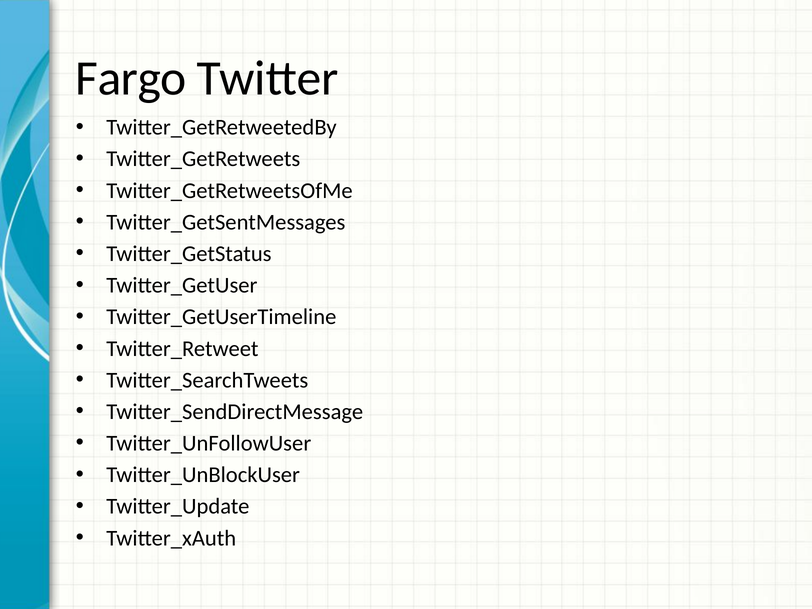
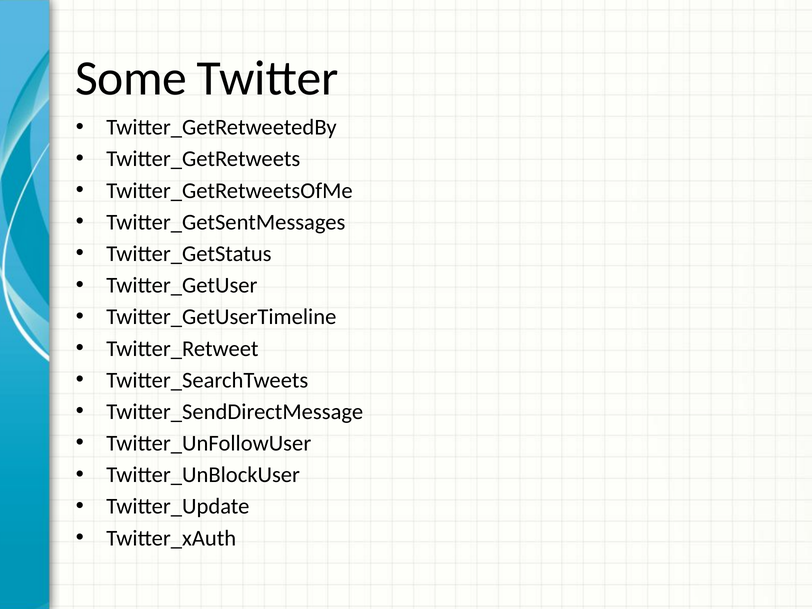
Fargo: Fargo -> Some (131, 78)
